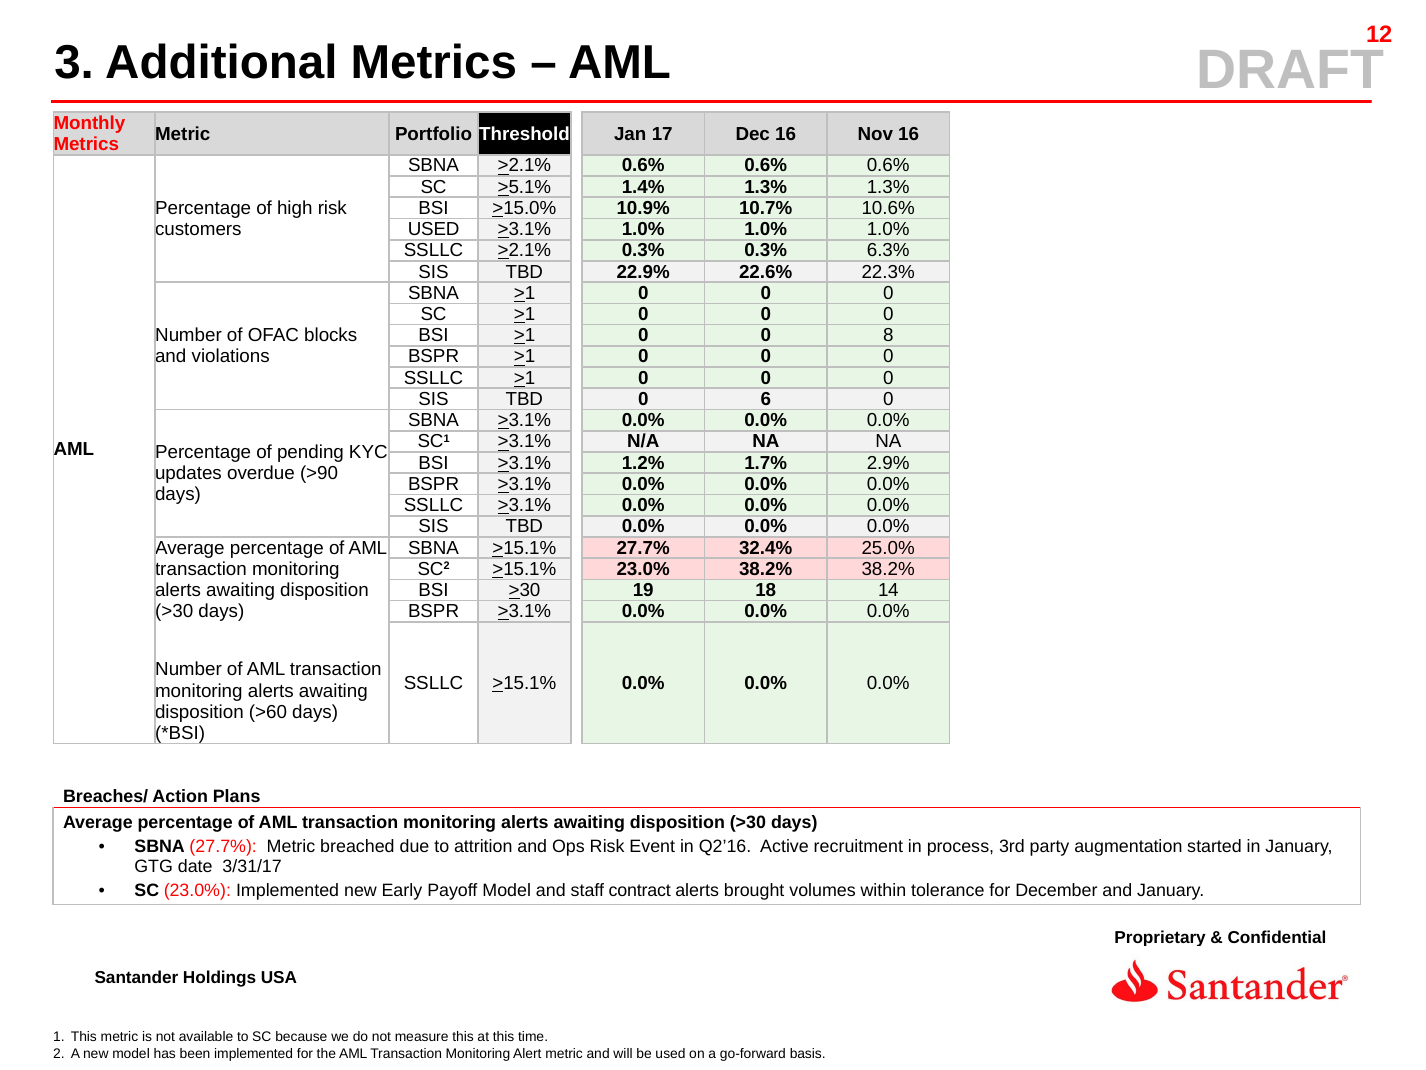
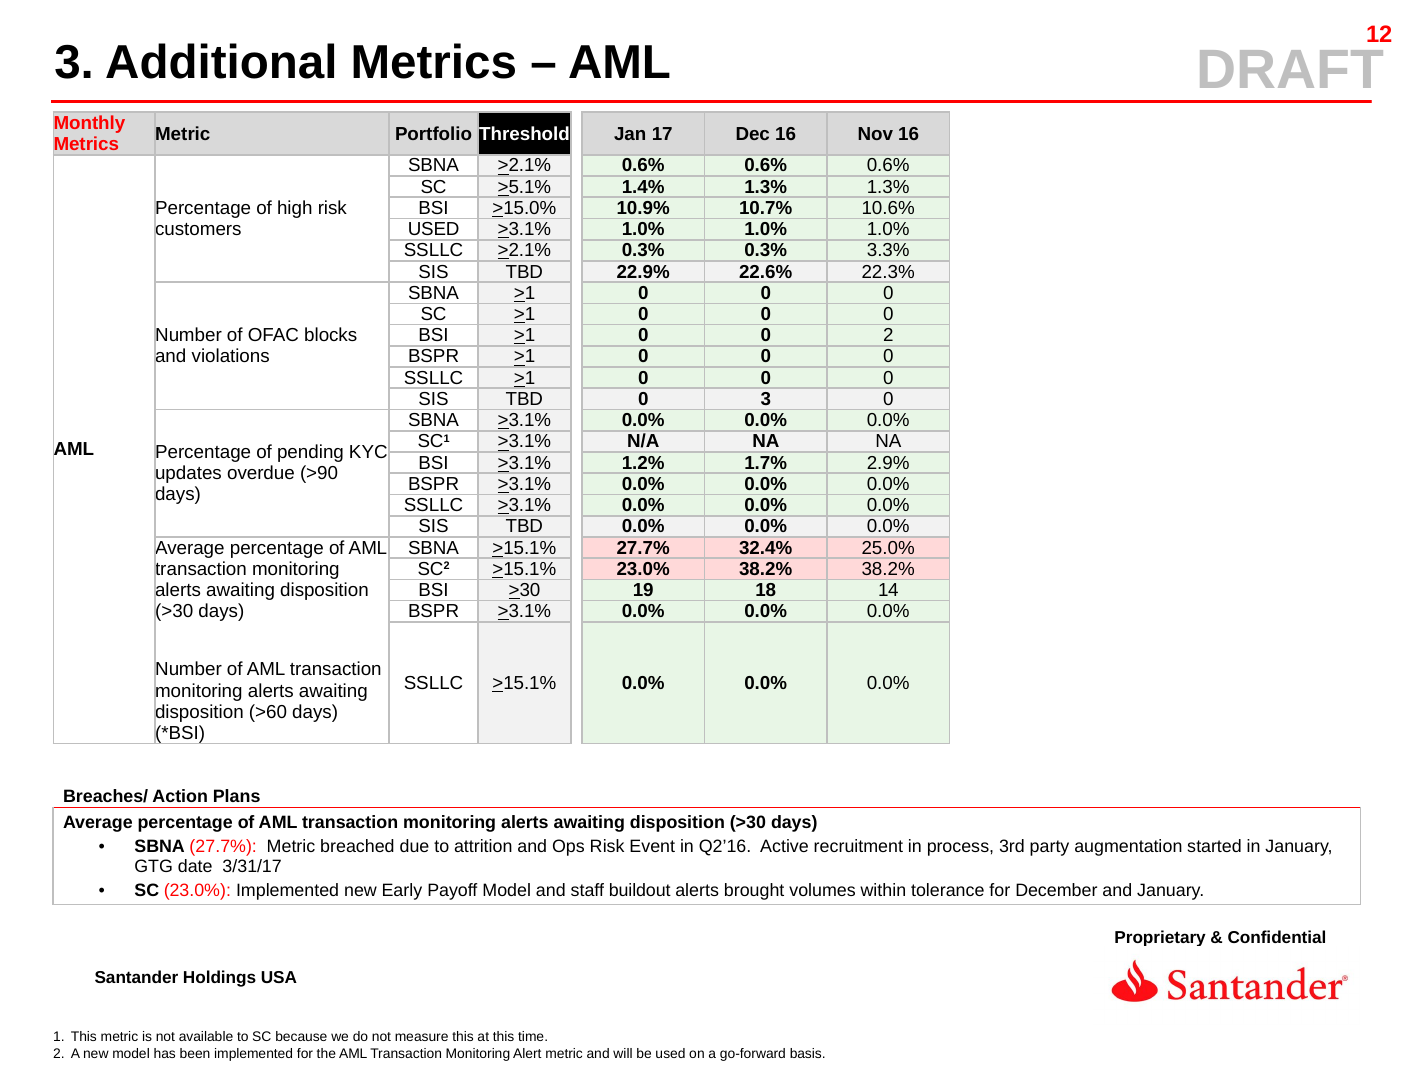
6.3%: 6.3% -> 3.3% (888, 250)
0 8: 8 -> 2 (888, 335)
0 6: 6 -> 3 (766, 399)
contract: contract -> buildout (640, 890)
